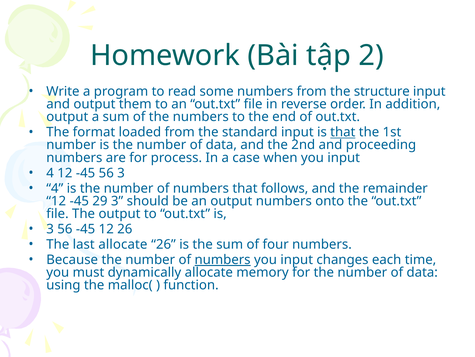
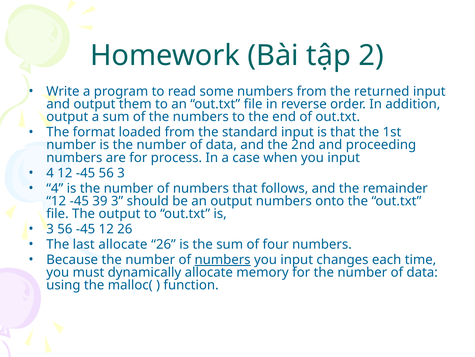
structure: structure -> returned (382, 91)
that underline: present -> none (343, 132)
29: 29 -> 39 (100, 201)
